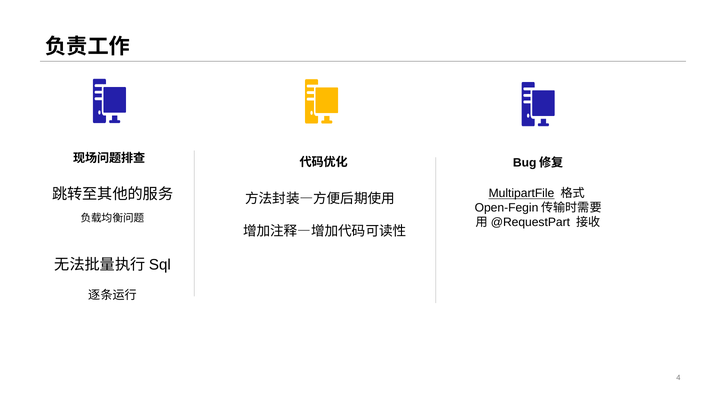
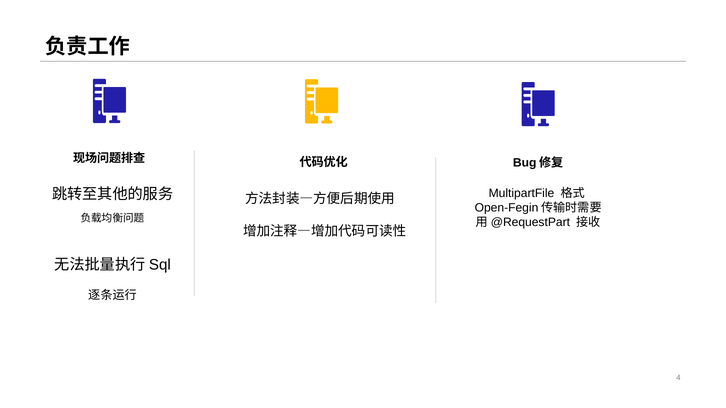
MultipartFile underline: present -> none (521, 194)
